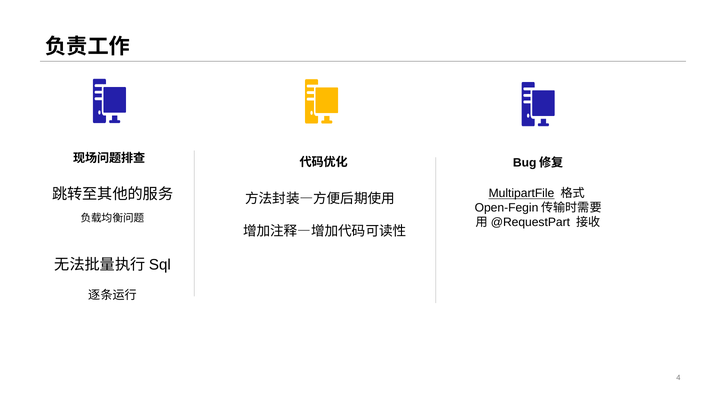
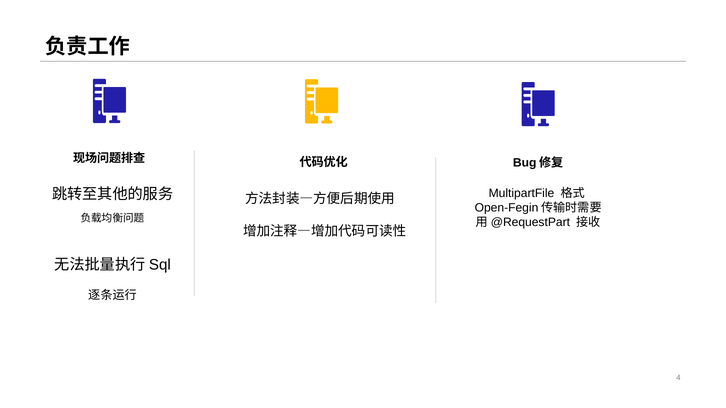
MultipartFile underline: present -> none (521, 194)
